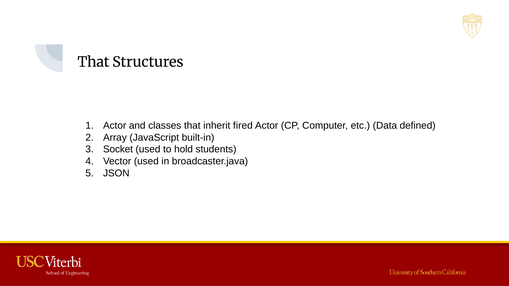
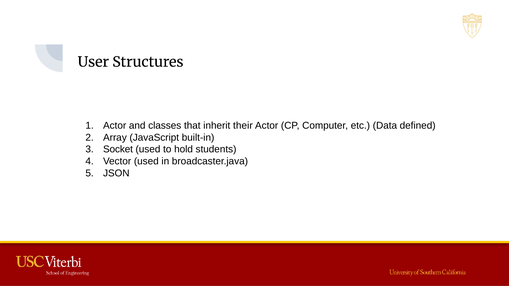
That: That -> User (93, 62)
fired: fired -> their (243, 126)
